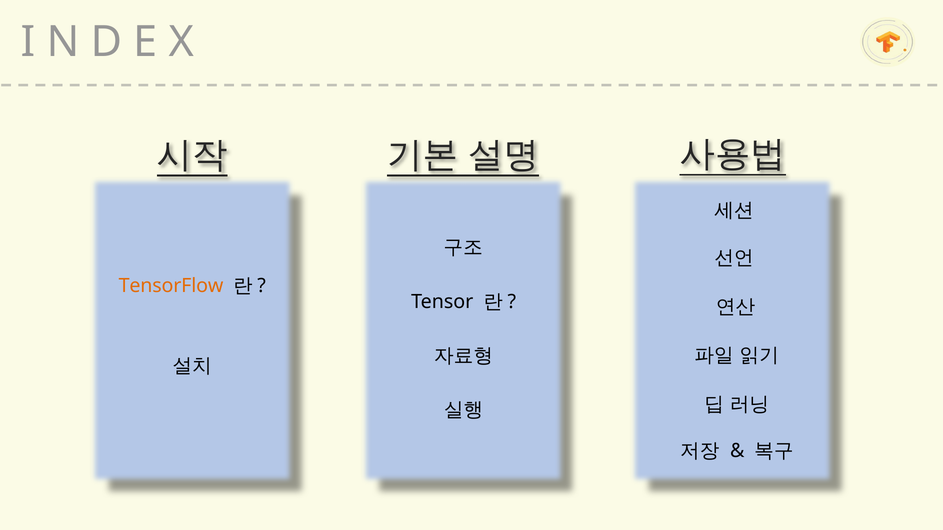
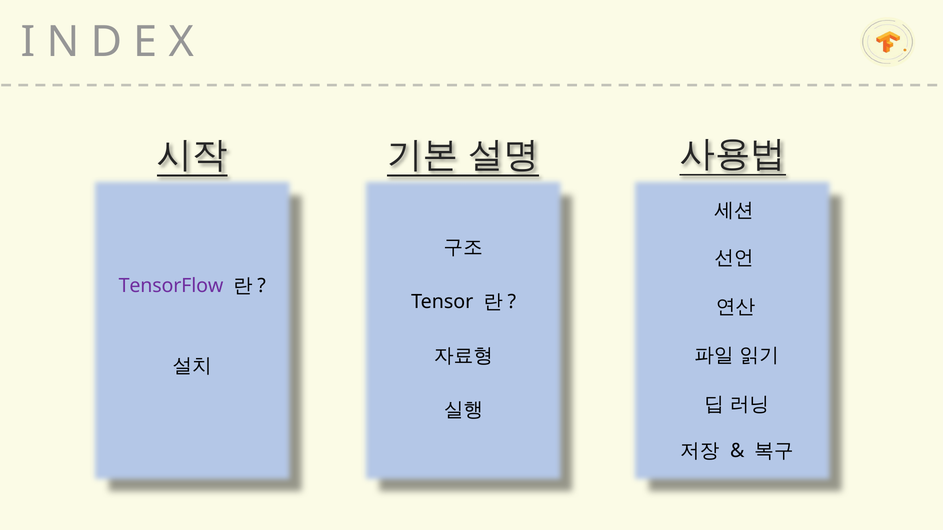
TensorFlow colour: orange -> purple (171, 286)
